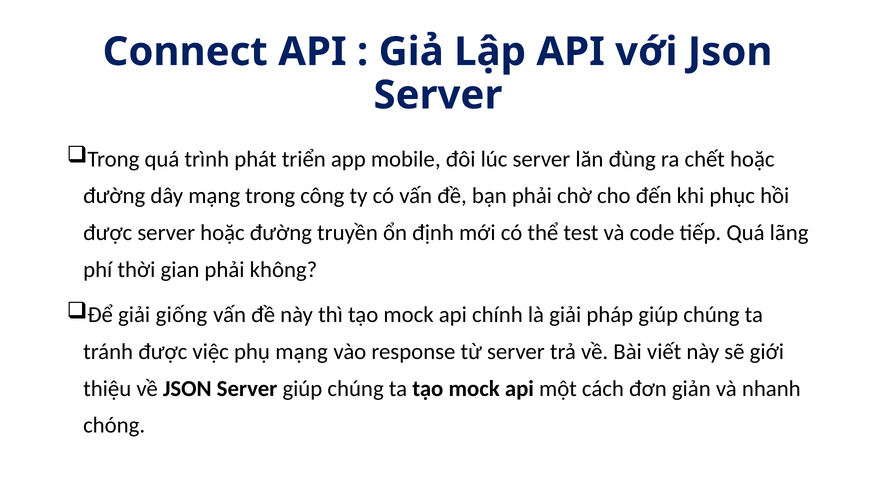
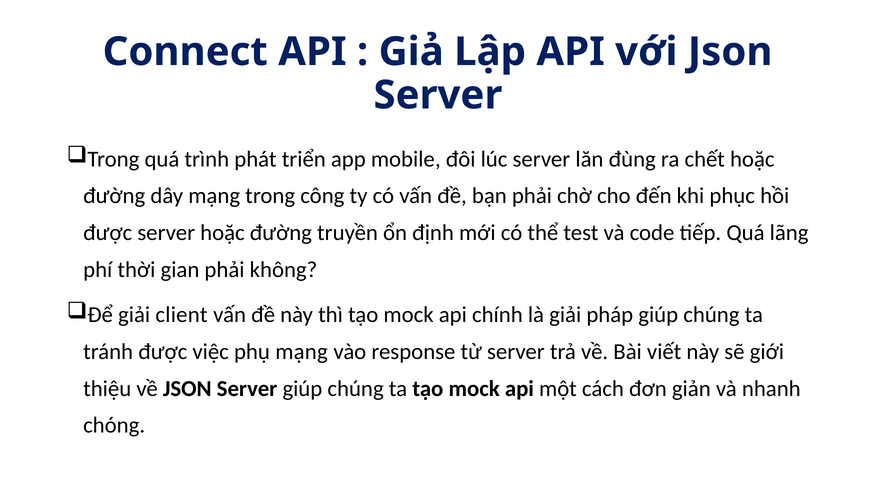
giống: giống -> client (182, 315)
